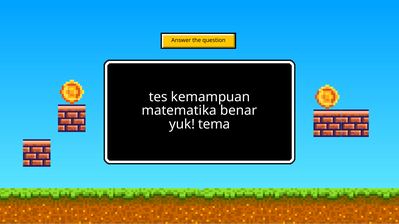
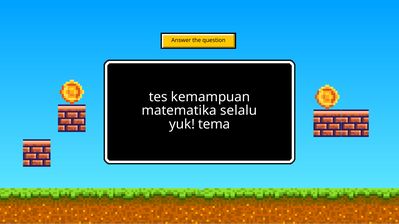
benar: benar -> selalu (239, 111)
